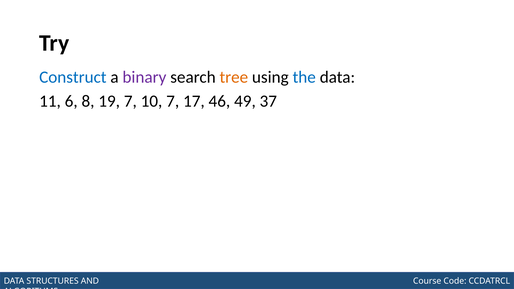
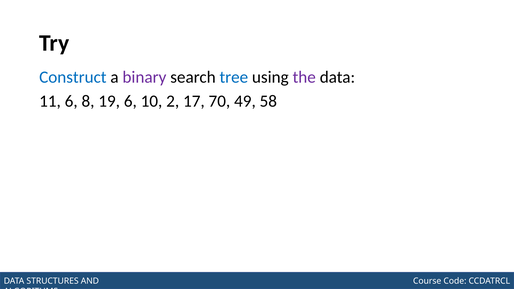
tree colour: orange -> blue (234, 77)
the colour: blue -> purple (304, 77)
19 7: 7 -> 6 (130, 101)
10 7: 7 -> 2 (173, 101)
46: 46 -> 70 (219, 101)
37: 37 -> 58 (268, 101)
